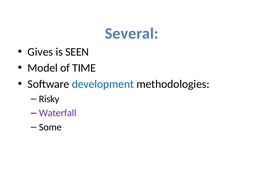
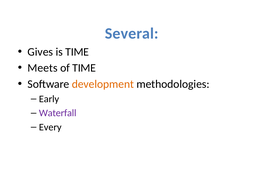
is SEEN: SEEN -> TIME (77, 52)
Model: Model -> Meets (43, 68)
development colour: blue -> orange (103, 84)
Risky: Risky -> Early (49, 99)
Some: Some -> Every (50, 127)
